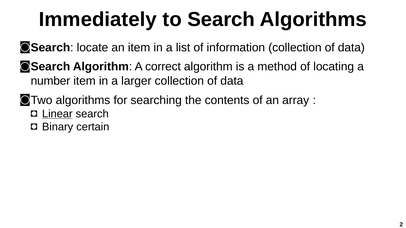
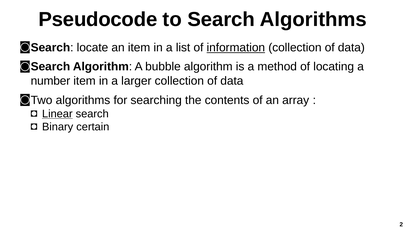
Immediately: Immediately -> Pseudocode (98, 20)
information underline: none -> present (236, 48)
correct: correct -> bubble (163, 67)
